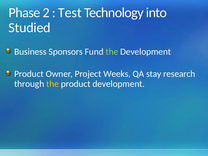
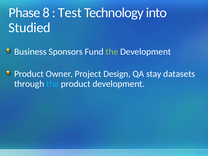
2: 2 -> 8 (46, 13)
Weeks: Weeks -> Design (117, 74)
research: research -> datasets (179, 74)
the colour: yellow -> light blue (53, 84)
